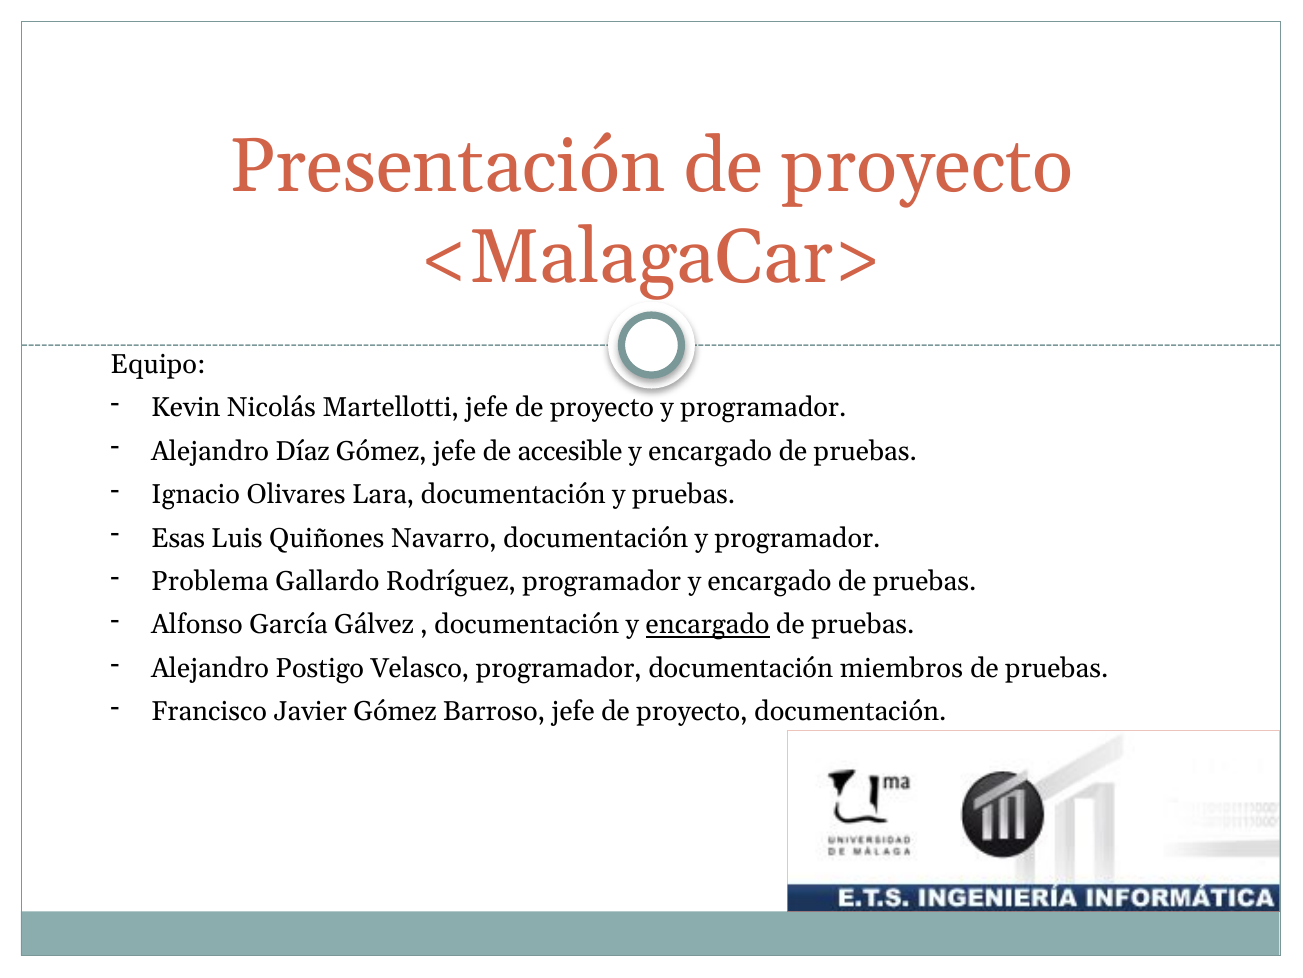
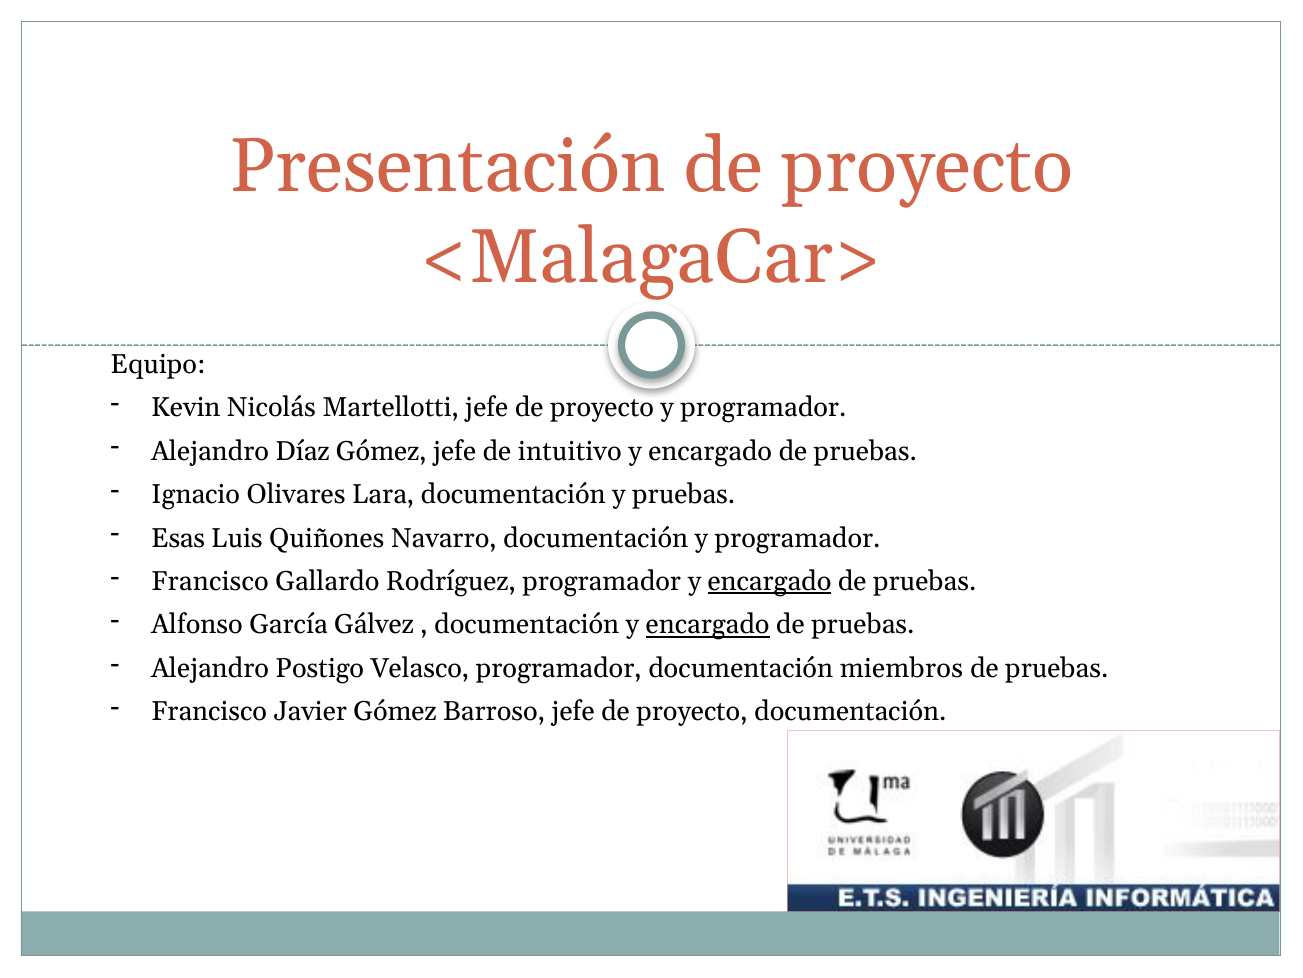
accesible: accesible -> intuitivo (570, 451)
Problema: Problema -> Francisco (210, 581)
encargado underline: none -> present (769, 581)
